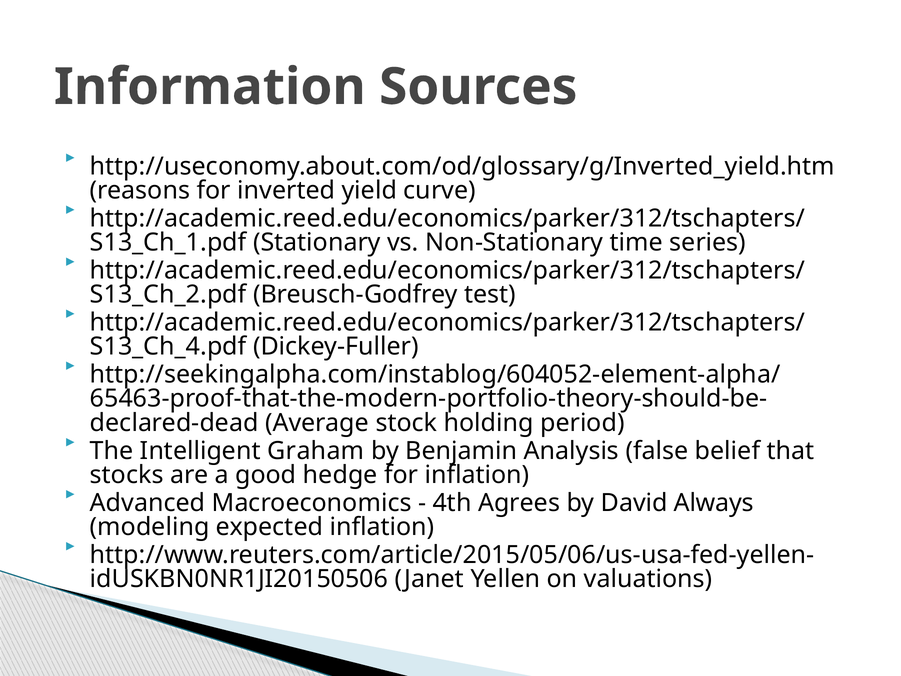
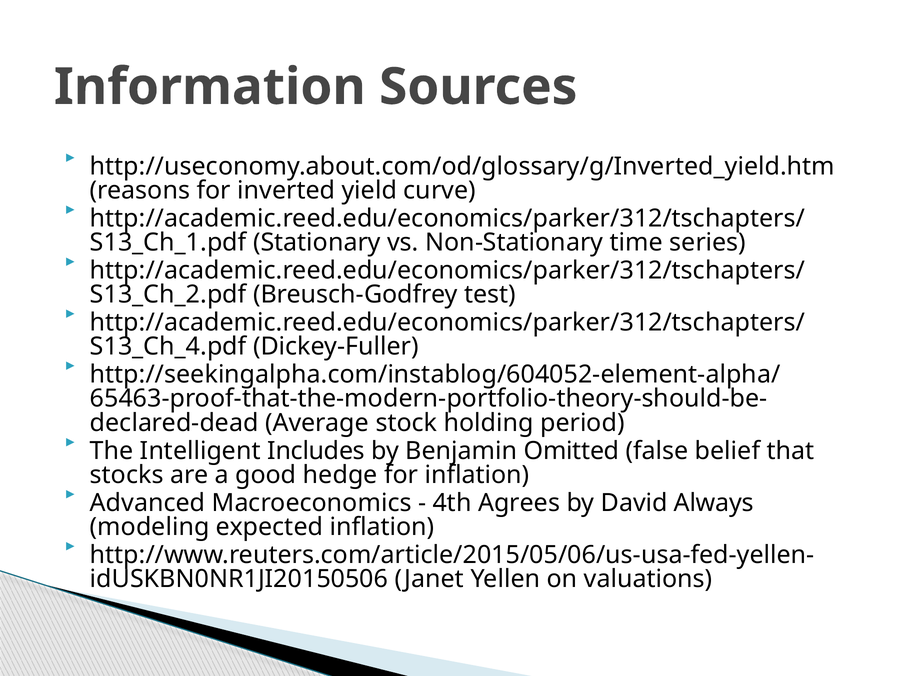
Graham: Graham -> Includes (316, 451)
Analysis: Analysis -> Omitted (572, 451)
